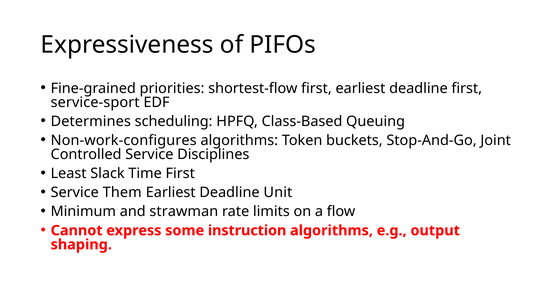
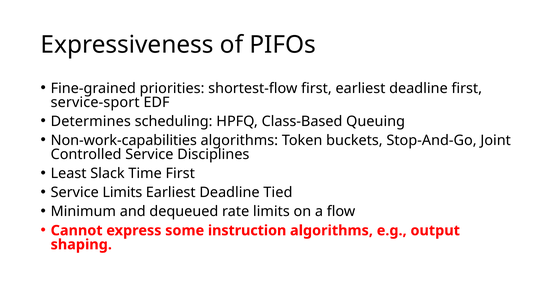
Non-work-configures: Non-work-configures -> Non-work-capabilities (124, 140)
Service Them: Them -> Limits (122, 192)
Unit: Unit -> Tied (278, 192)
strawman: strawman -> dequeued (184, 211)
